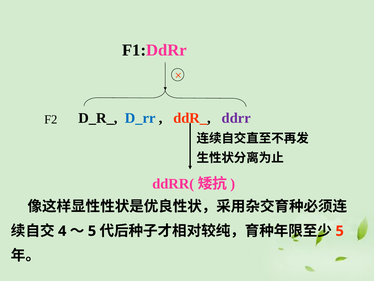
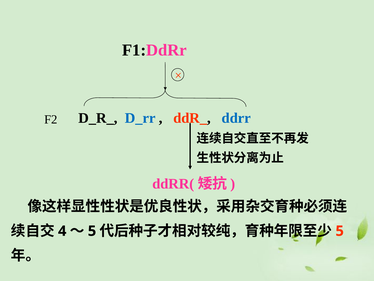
ddrr colour: purple -> blue (236, 118)
